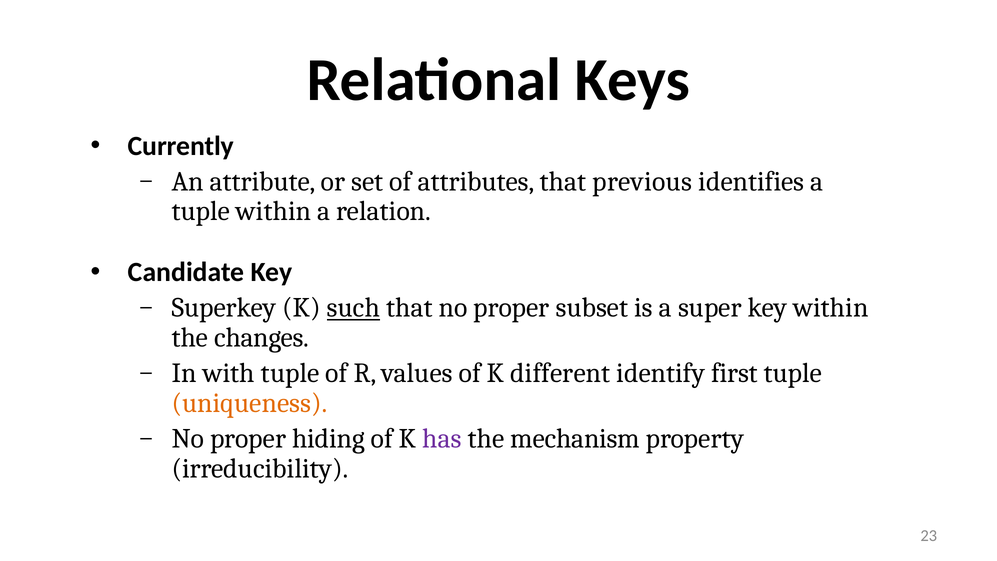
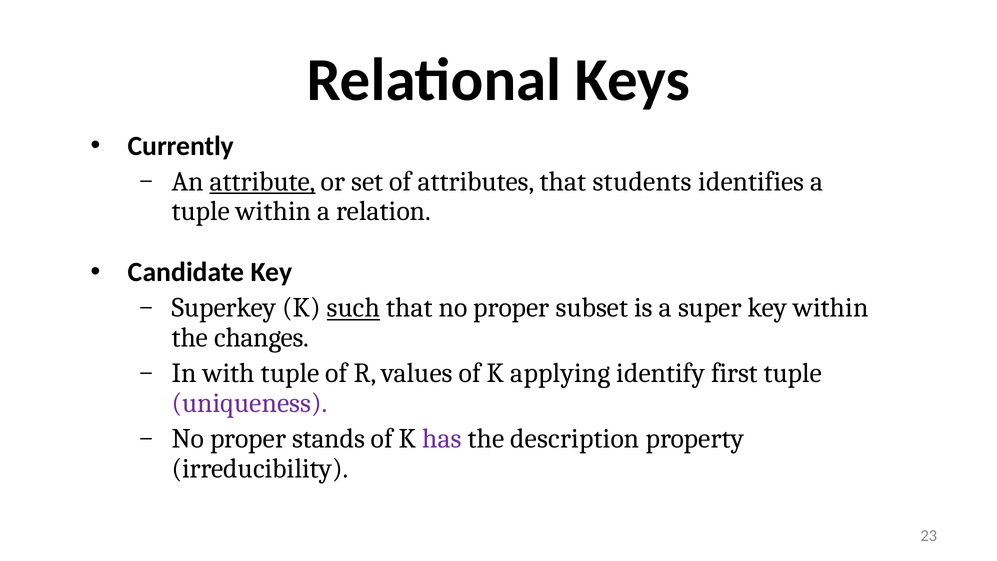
attribute underline: none -> present (263, 181)
previous: previous -> students (642, 181)
different: different -> applying (560, 373)
uniqueness colour: orange -> purple (249, 403)
hiding: hiding -> stands (328, 439)
mechanism: mechanism -> description (575, 439)
